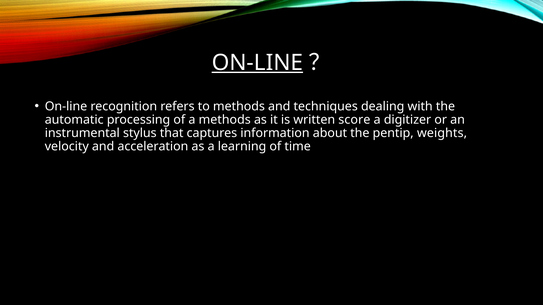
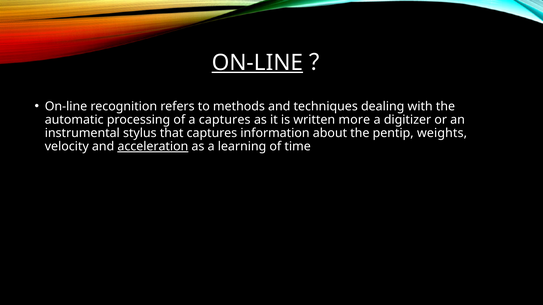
a methods: methods -> captures (225, 120)
score: score -> more (354, 120)
acceleration underline: none -> present (153, 147)
